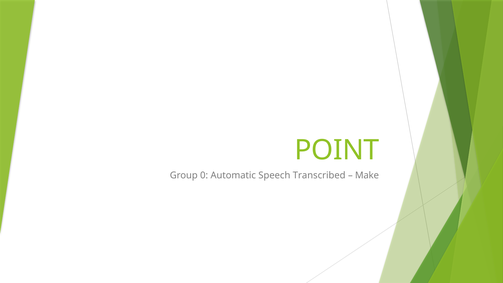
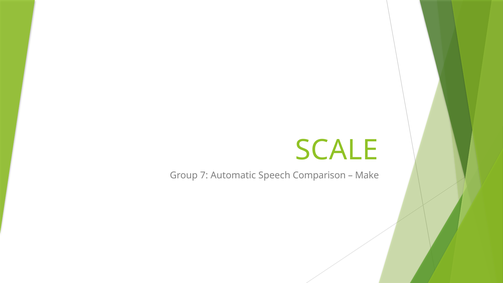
POINT: POINT -> SCALE (337, 150)
0: 0 -> 7 (204, 175)
Transcribed: Transcribed -> Comparison (319, 175)
